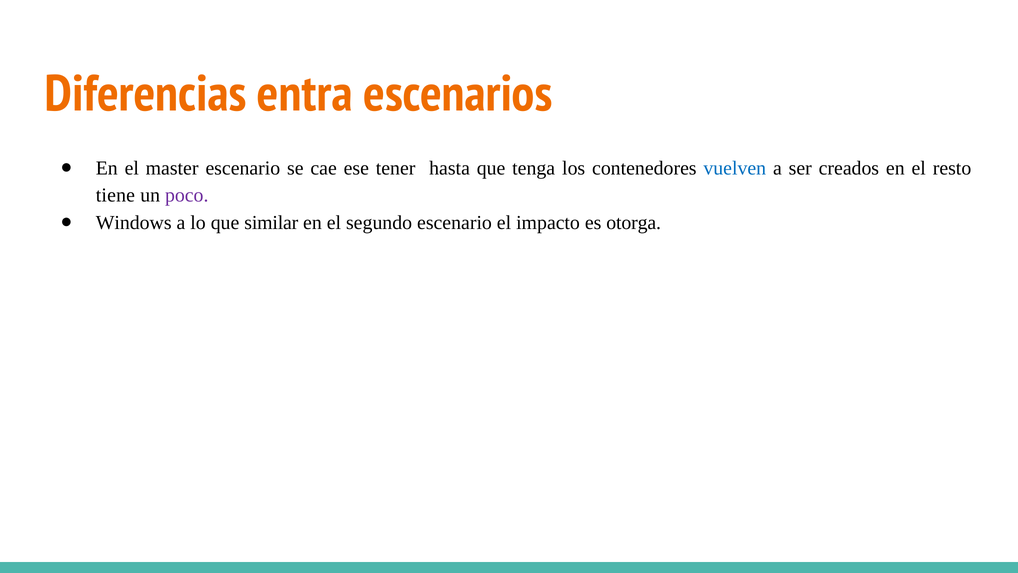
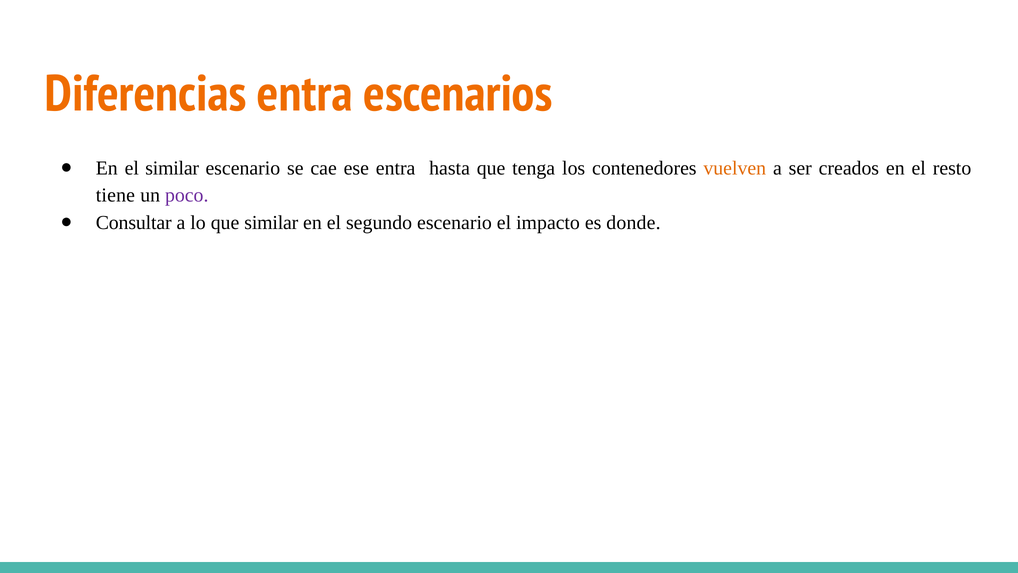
el master: master -> similar (172, 168)
ese tener: tener -> entra (396, 168)
vuelven colour: blue -> orange (735, 168)
Windows: Windows -> Consultar (134, 223)
otorga: otorga -> donde (633, 223)
